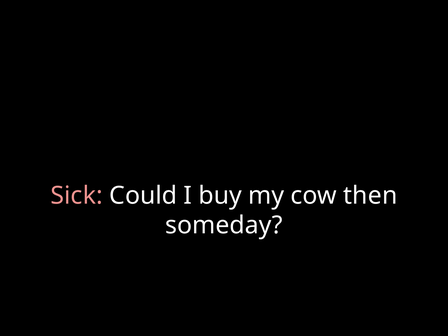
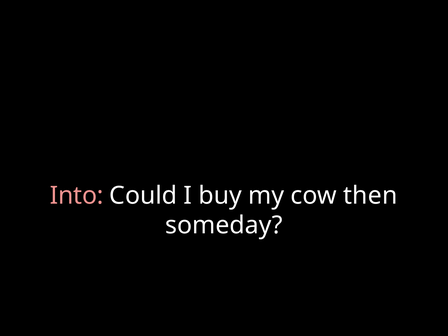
Sick: Sick -> Into (77, 196)
